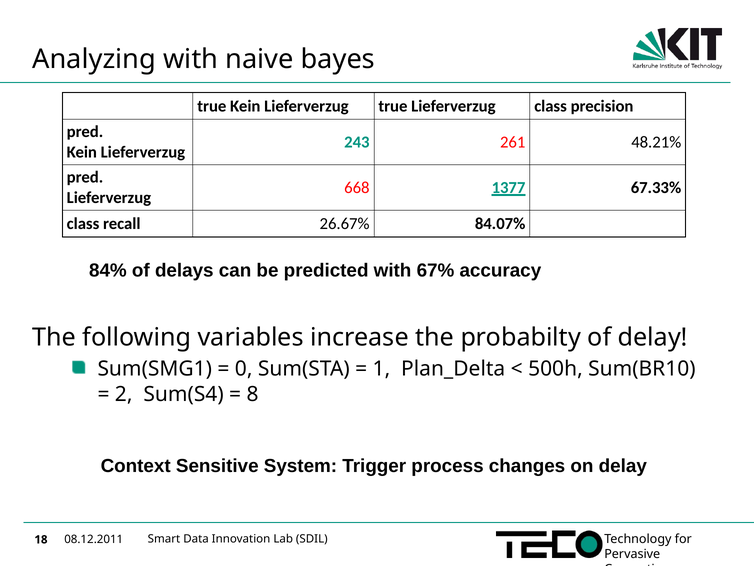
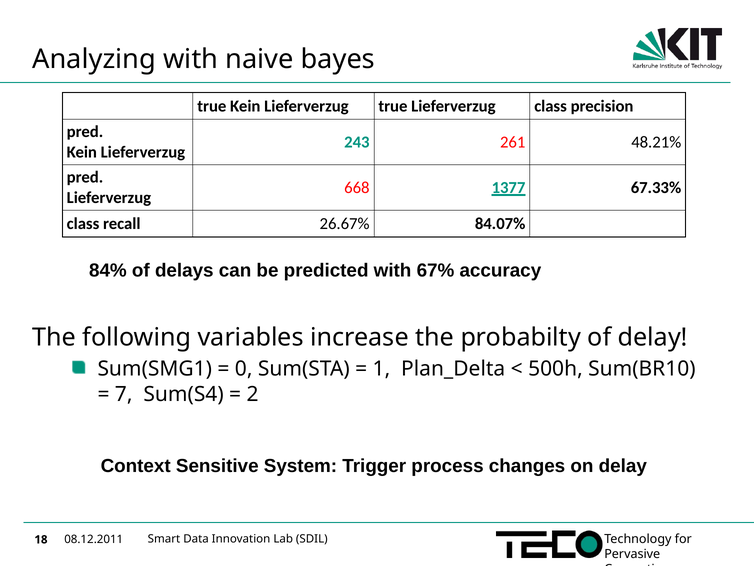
2: 2 -> 7 (124, 394)
8: 8 -> 2 (253, 394)
